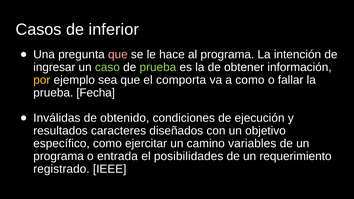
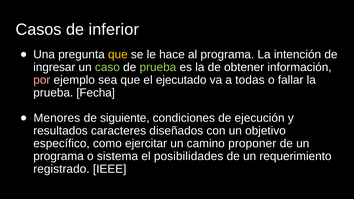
que colour: pink -> yellow (118, 54)
por colour: yellow -> pink (42, 80)
comporta: comporta -> ejecutado (181, 80)
a como: como -> todas (250, 80)
Inválidas: Inválidas -> Menores (57, 118)
obtenido: obtenido -> siguiente (125, 118)
variables: variables -> proponer (252, 144)
entrada: entrada -> sistema (117, 156)
